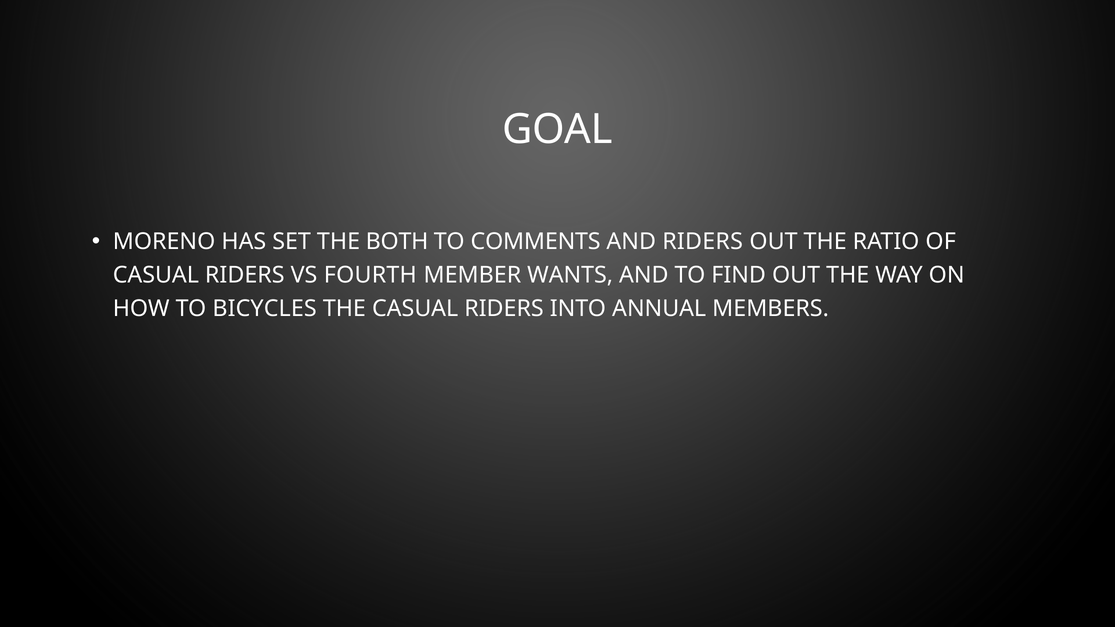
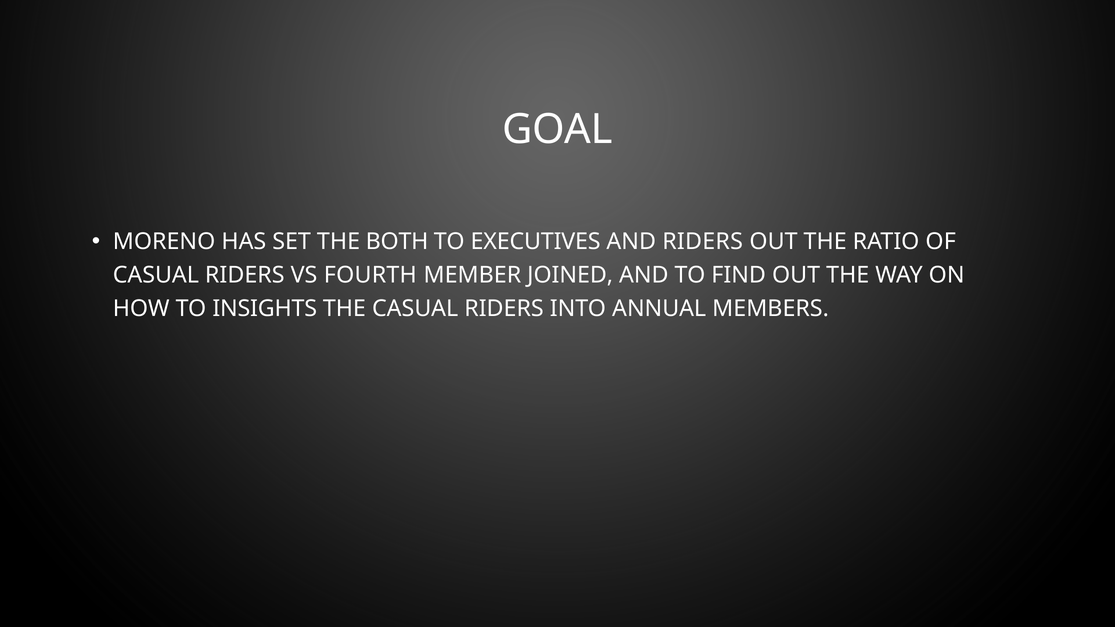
COMMENTS: COMMENTS -> EXECUTIVES (536, 242)
WANTS: WANTS -> JOINED (570, 275)
BICYCLES: BICYCLES -> INSIGHTS (265, 309)
